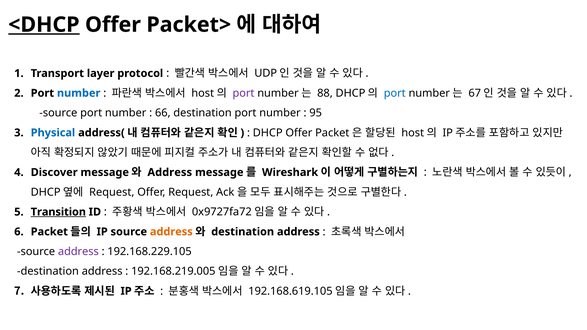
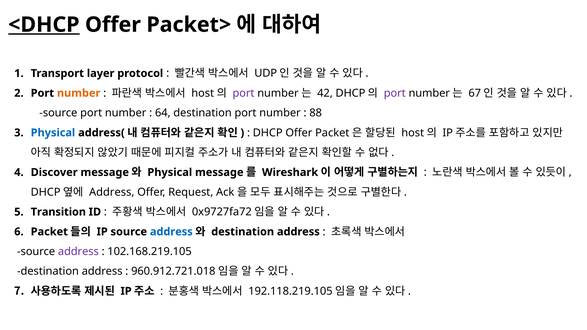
number colour: blue -> orange (79, 93)
88: 88 -> 42 (325, 93)
port colour: blue -> purple (395, 93)
66: 66 -> 64 (163, 113)
95: 95 -> 88 (316, 113)
Address: Address -> Physical (170, 172)
Request: Request -> Address (112, 192)
Transition underline: present -> none (58, 212)
address colour: orange -> blue (171, 232)
192.168.229.105: 192.168.229.105 -> 102.168.219.105 (150, 252)
192.168.219.005: 192.168.219.005 -> 960.912.721.018 (173, 271)
192.168.619.105: 192.168.619.105 -> 192.118.219.105 (290, 291)
